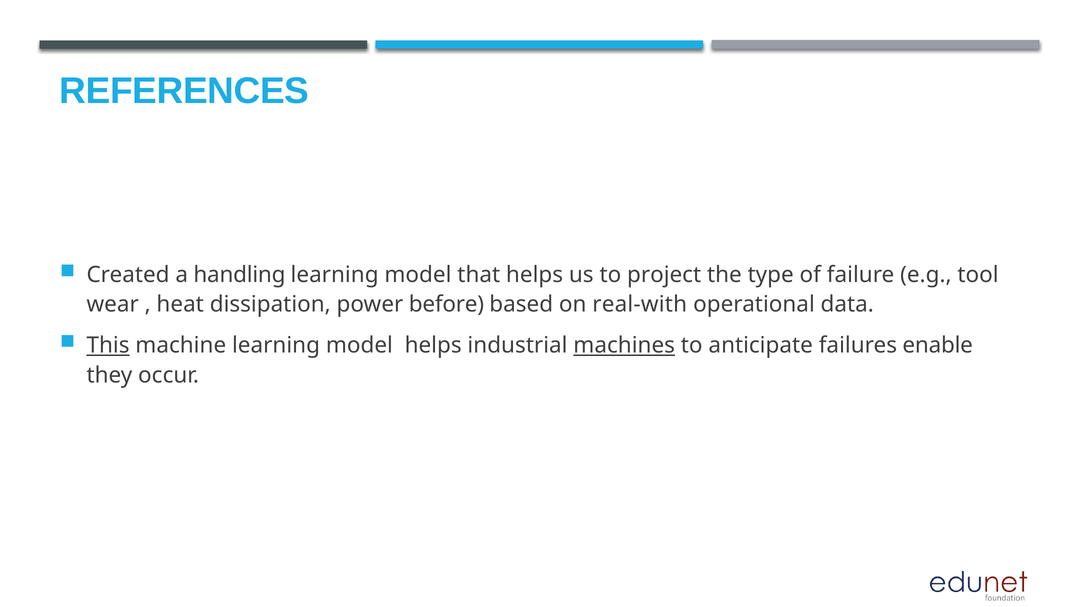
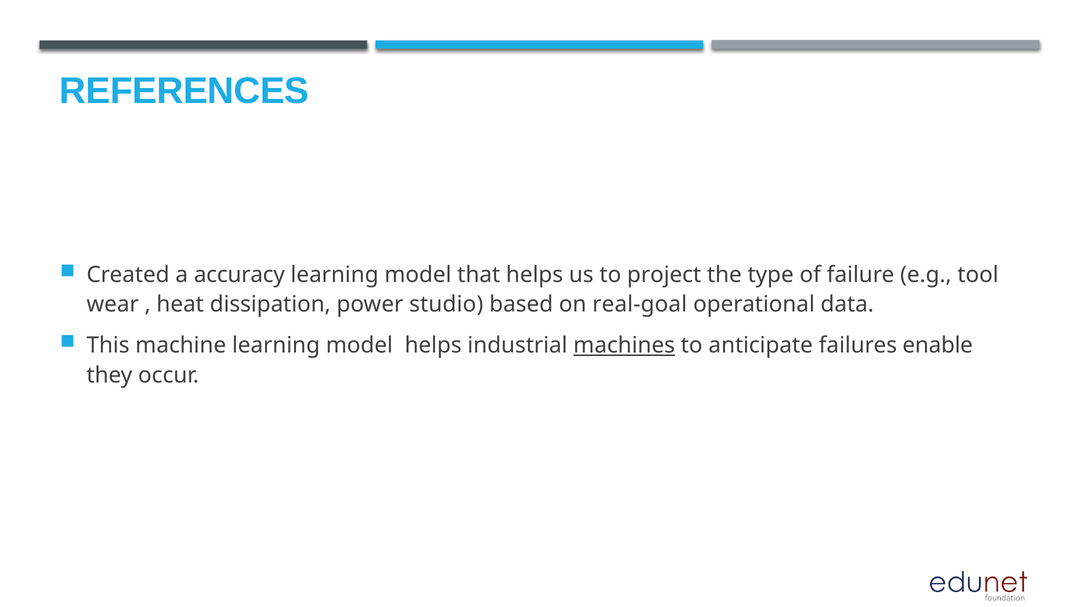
handling: handling -> accuracy (239, 275)
before: before -> studio (446, 304)
real-with: real-with -> real-goal (640, 304)
This underline: present -> none (108, 345)
